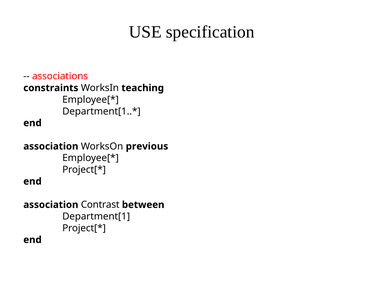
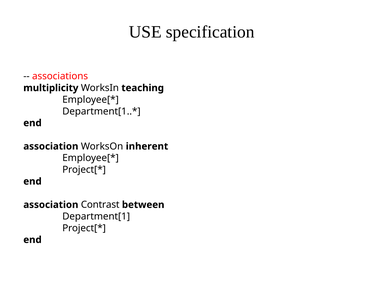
constraints: constraints -> multiplicity (51, 88)
previous: previous -> inherent (147, 147)
